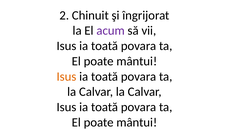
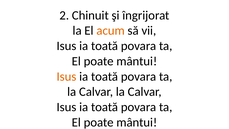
acum colour: purple -> orange (111, 31)
